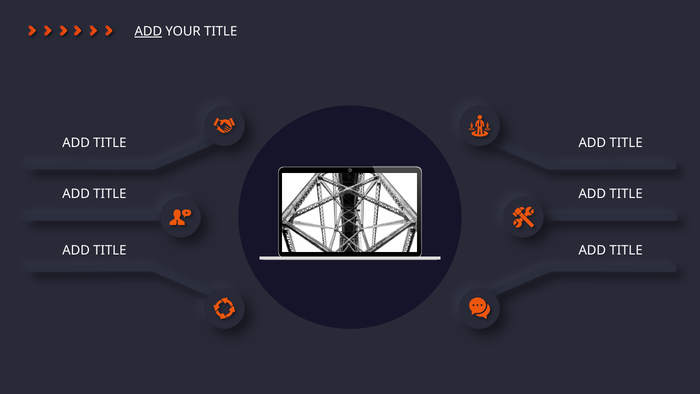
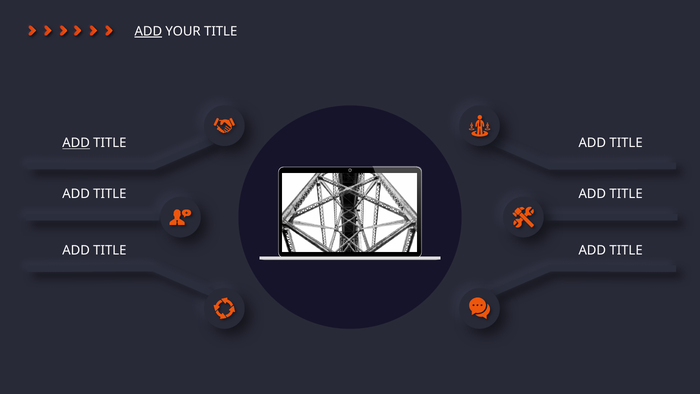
ADD underline: none -> present (76, 143)
